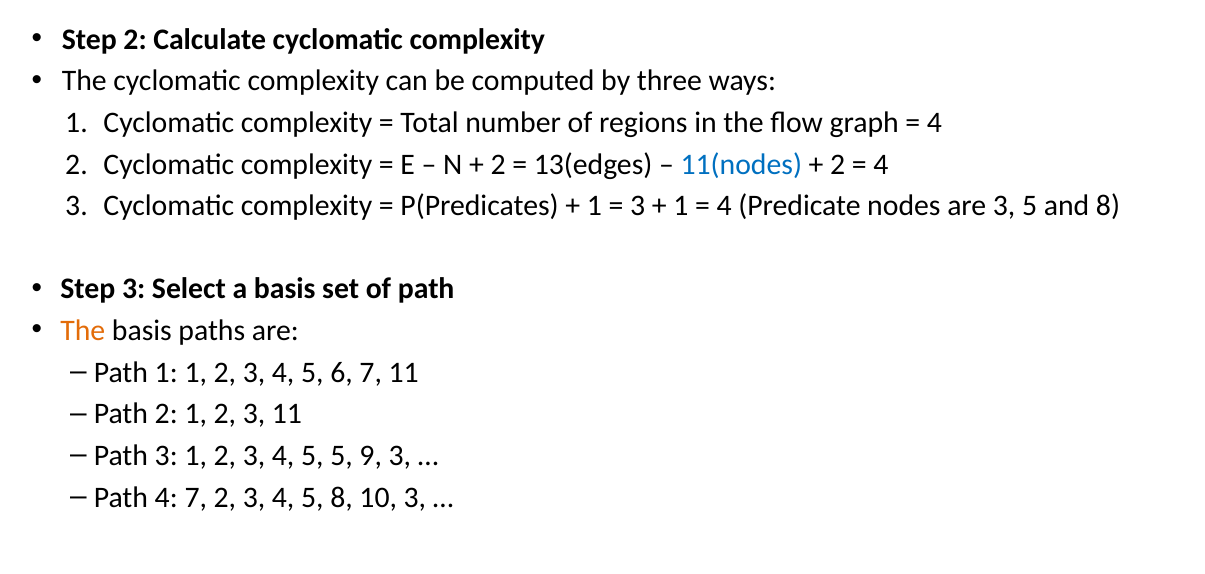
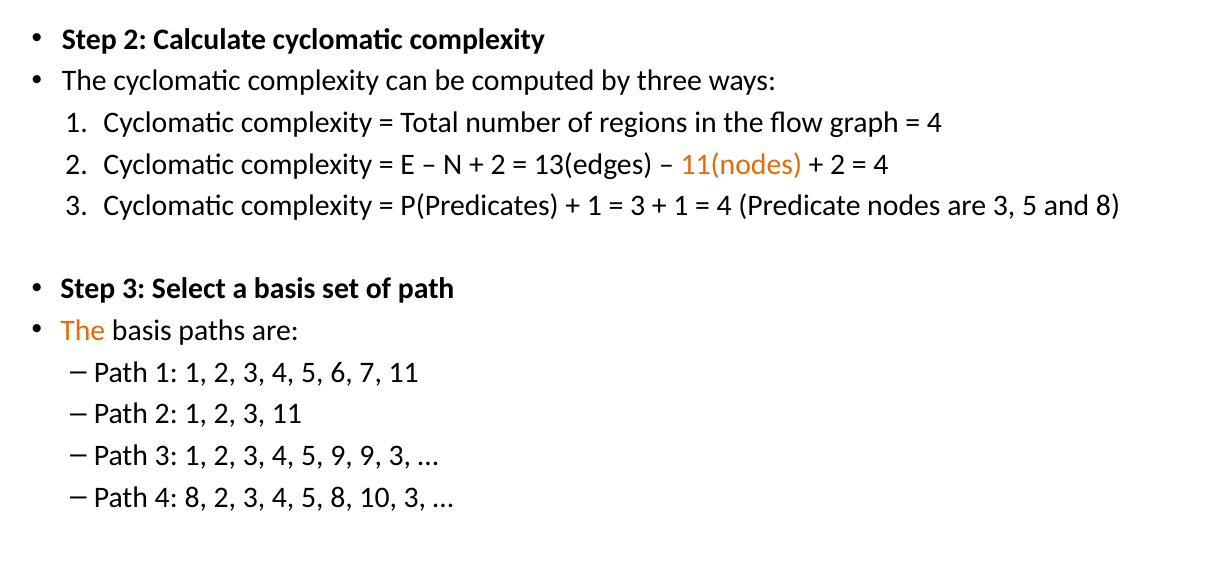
11(nodes colour: blue -> orange (741, 164)
5 5: 5 -> 9 (342, 455)
4 7: 7 -> 8 (196, 497)
